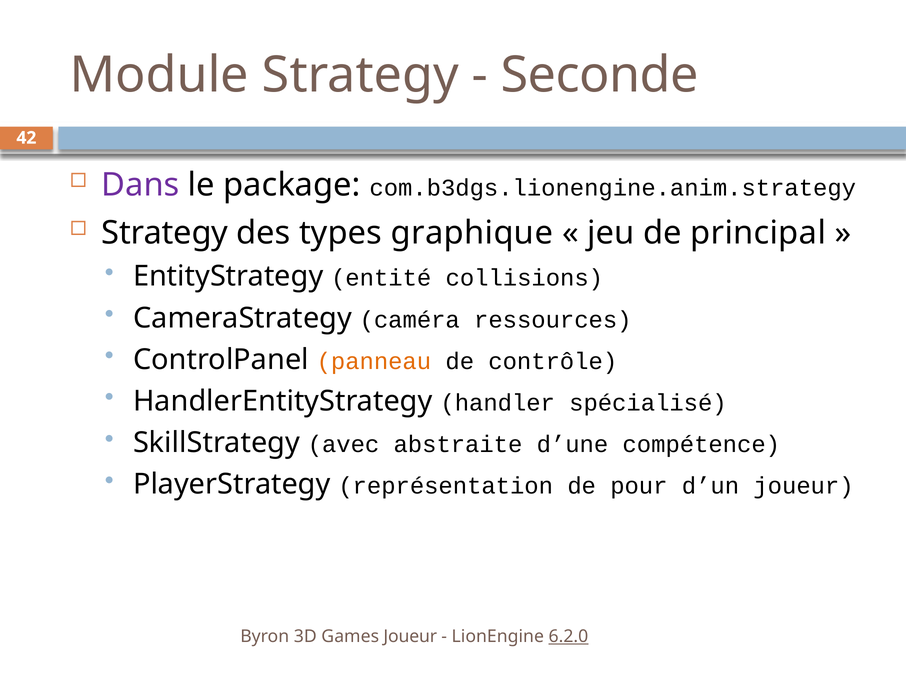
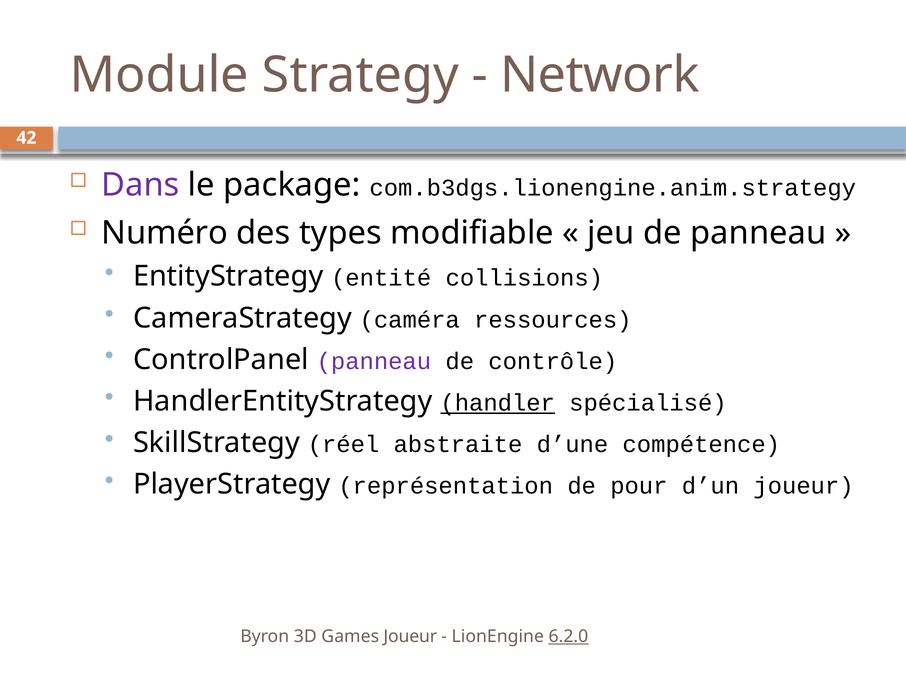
Seconde: Seconde -> Network (600, 75)
Strategy: Strategy -> Numéro (165, 233)
graphique: graphique -> modifiable (472, 233)
de principal: principal -> panneau (758, 233)
panneau colour: orange -> purple (374, 362)
handler underline: none -> present (498, 403)
avec: avec -> réel (344, 445)
